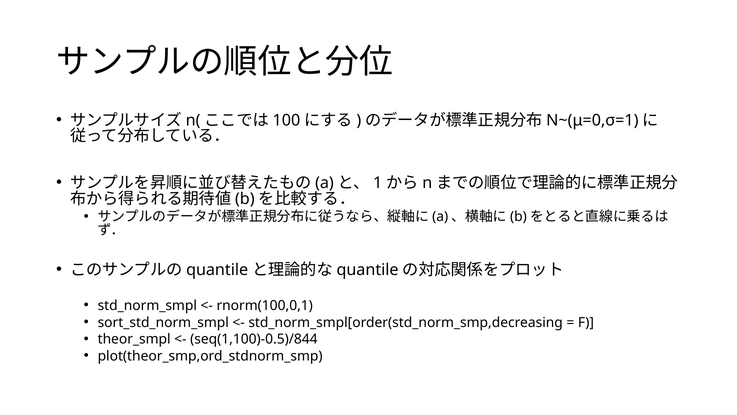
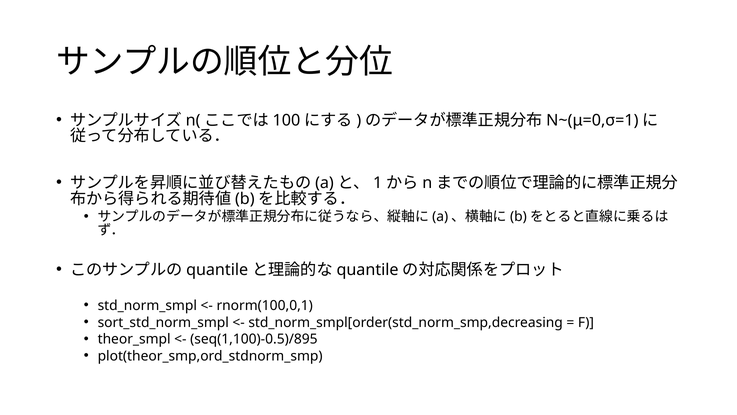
seq(1,100)-0.5)/844: seq(1,100)-0.5)/844 -> seq(1,100)-0.5)/895 (254, 339)
